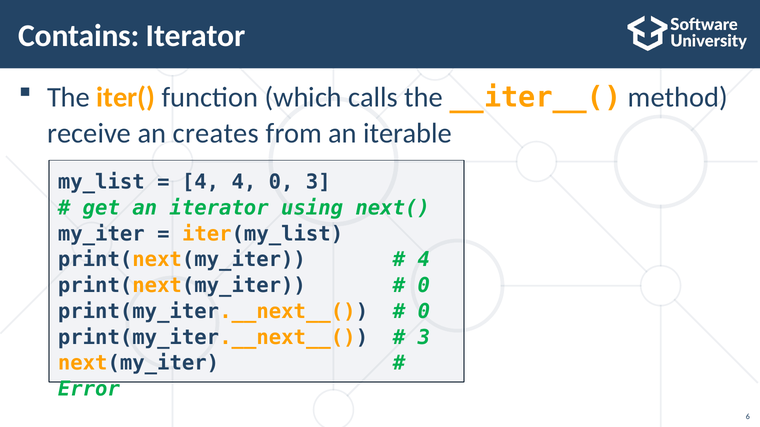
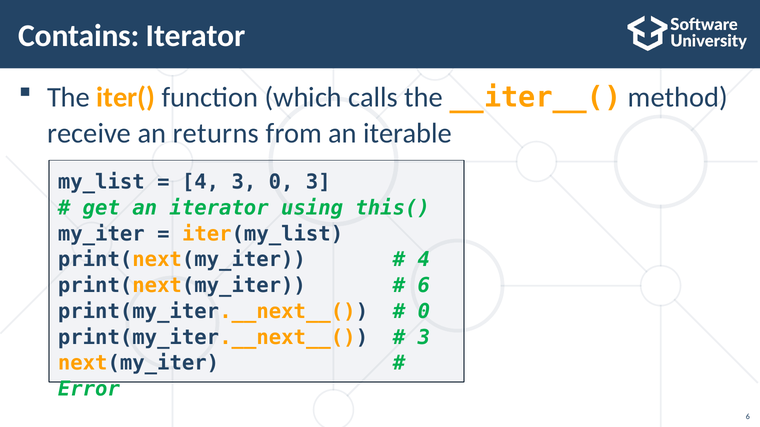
creates: creates -> returns (216, 134)
4 4: 4 -> 3 (244, 182)
next(: next( -> this( (393, 208)
0: 0 -> 6 (424, 286)
